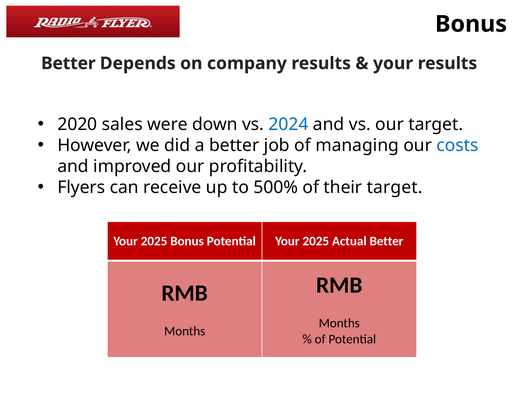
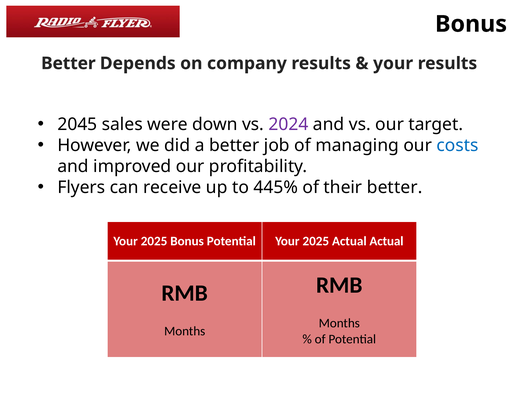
2020: 2020 -> 2045 (77, 124)
2024 colour: blue -> purple (289, 124)
500%: 500% -> 445% (276, 187)
their target: target -> better (395, 187)
Actual Better: Better -> Actual (386, 241)
